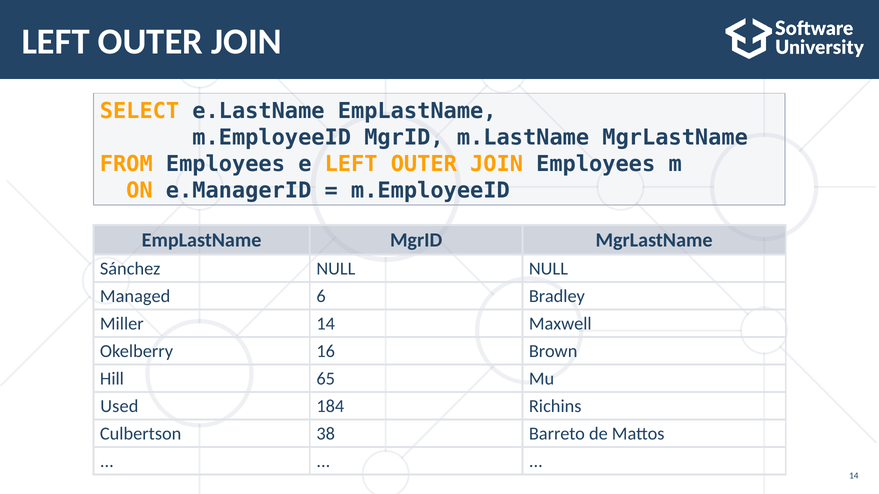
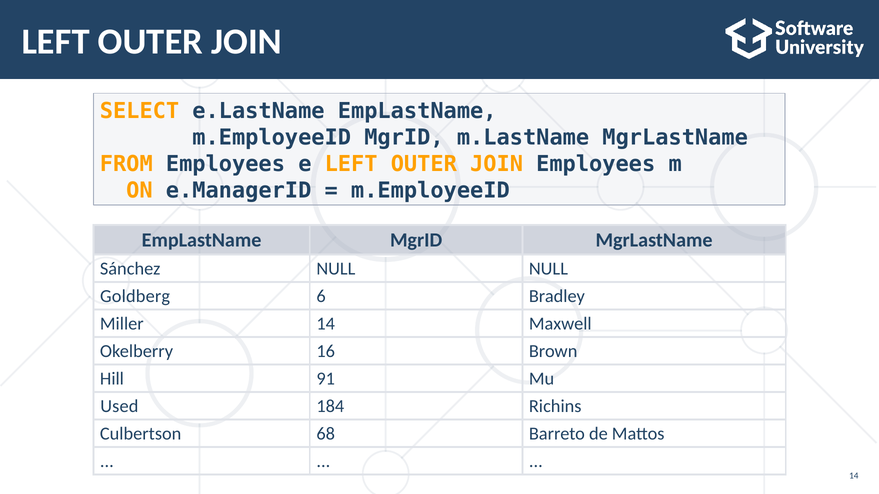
Managed: Managed -> Goldberg (135, 297)
65: 65 -> 91 (326, 379)
38: 38 -> 68 (326, 434)
